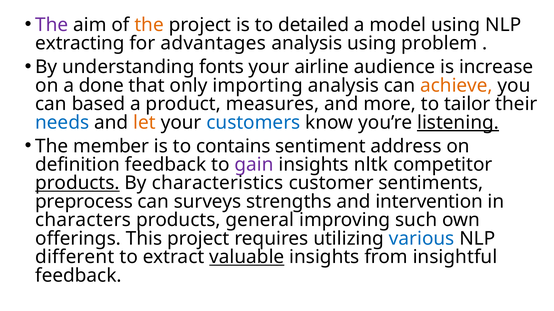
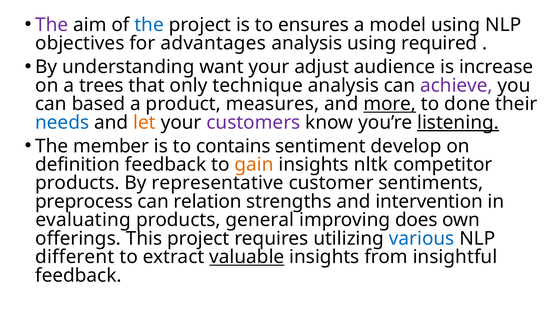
the colour: orange -> blue (149, 25)
detailed: detailed -> ensures (314, 25)
extracting: extracting -> objectives (80, 43)
problem: problem -> required (439, 43)
fonts: fonts -> want (221, 67)
airline: airline -> adjust (322, 67)
done: done -> trees (101, 86)
importing: importing -> technique (258, 86)
achieve colour: orange -> purple (456, 86)
more underline: none -> present (390, 104)
tailor: tailor -> done (467, 104)
customers colour: blue -> purple (253, 123)
address: address -> develop (406, 146)
gain colour: purple -> orange (254, 165)
products underline: present -> none (77, 183)
characteristics: characteristics -> representative (218, 183)
surveys: surveys -> relation (208, 202)
characters: characters -> evaluating (83, 220)
such: such -> does (416, 220)
